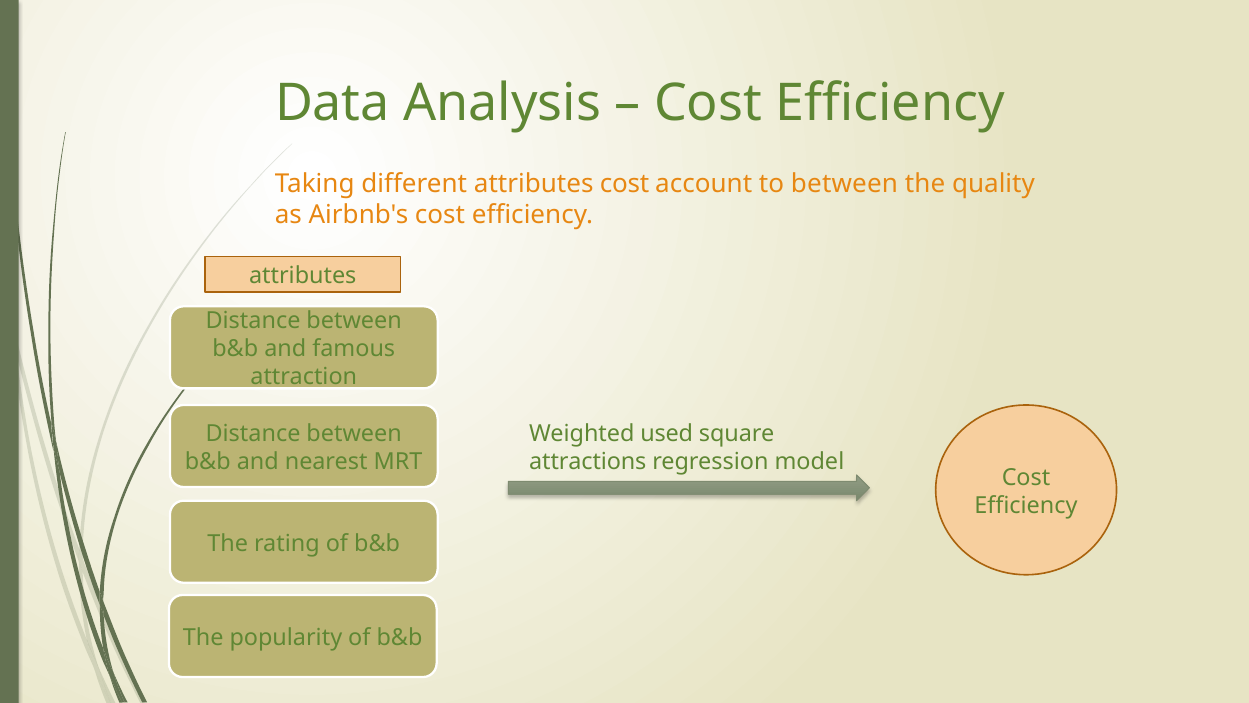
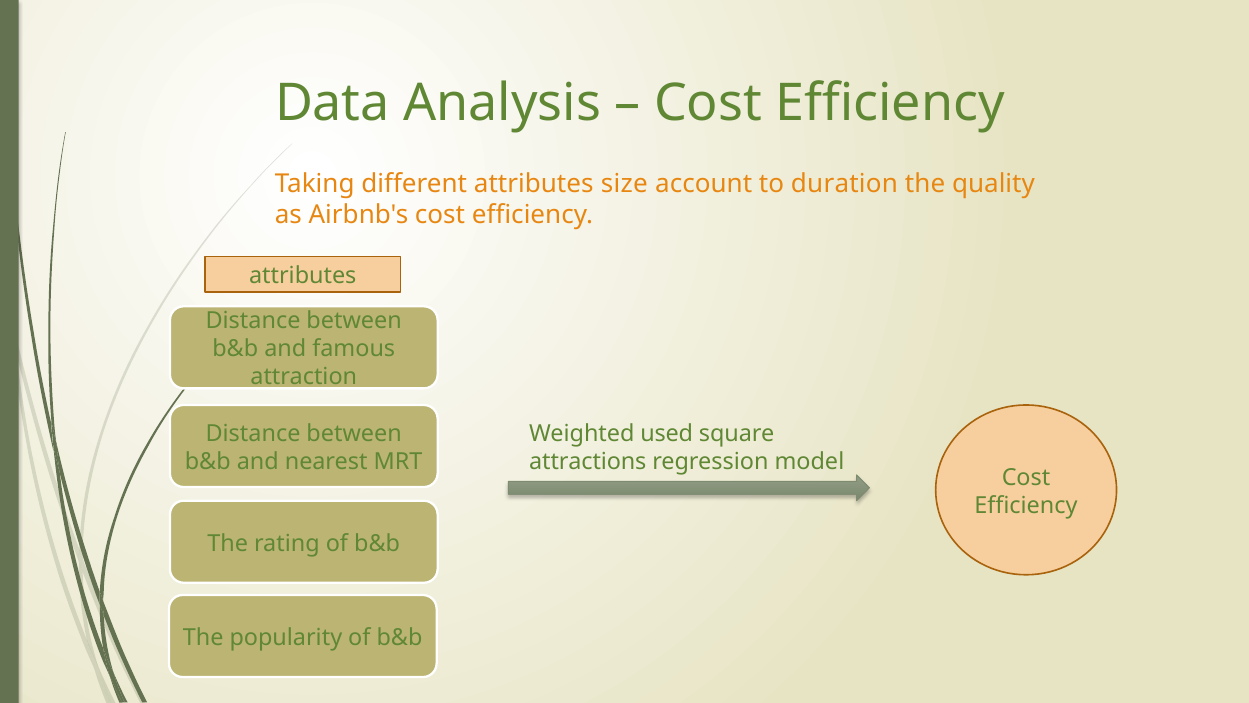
attributes cost: cost -> size (624, 184)
to between: between -> duration (844, 184)
